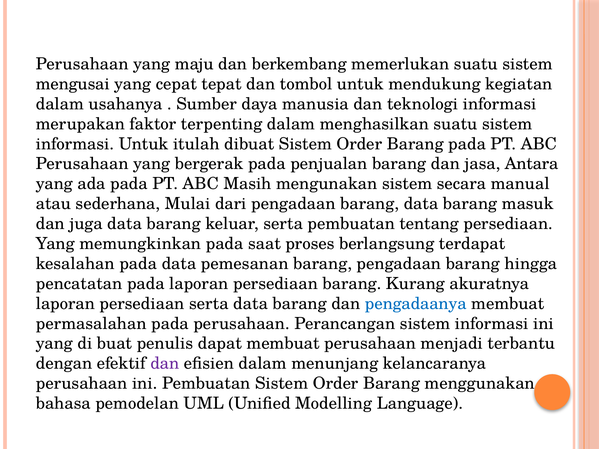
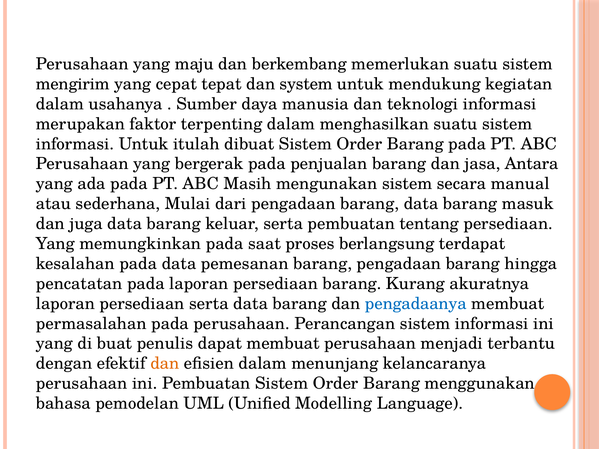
mengusai: mengusai -> mengirim (73, 84)
tombol: tombol -> system (306, 84)
dan colour: purple -> orange (165, 364)
